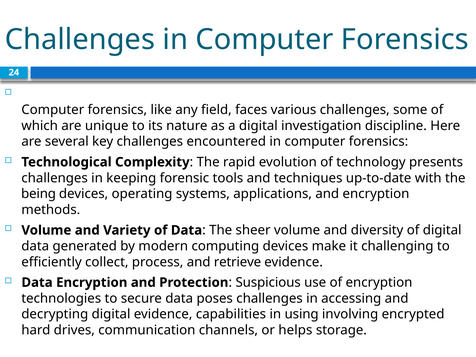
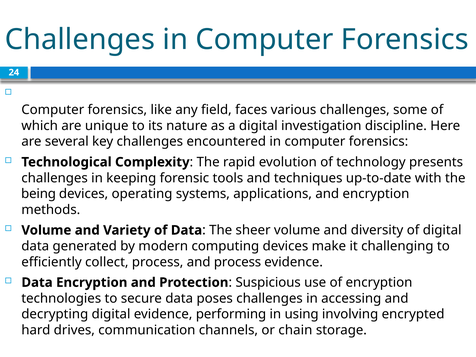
and retrieve: retrieve -> process (238, 262)
capabilities: capabilities -> performing (231, 314)
helps: helps -> chain (295, 330)
